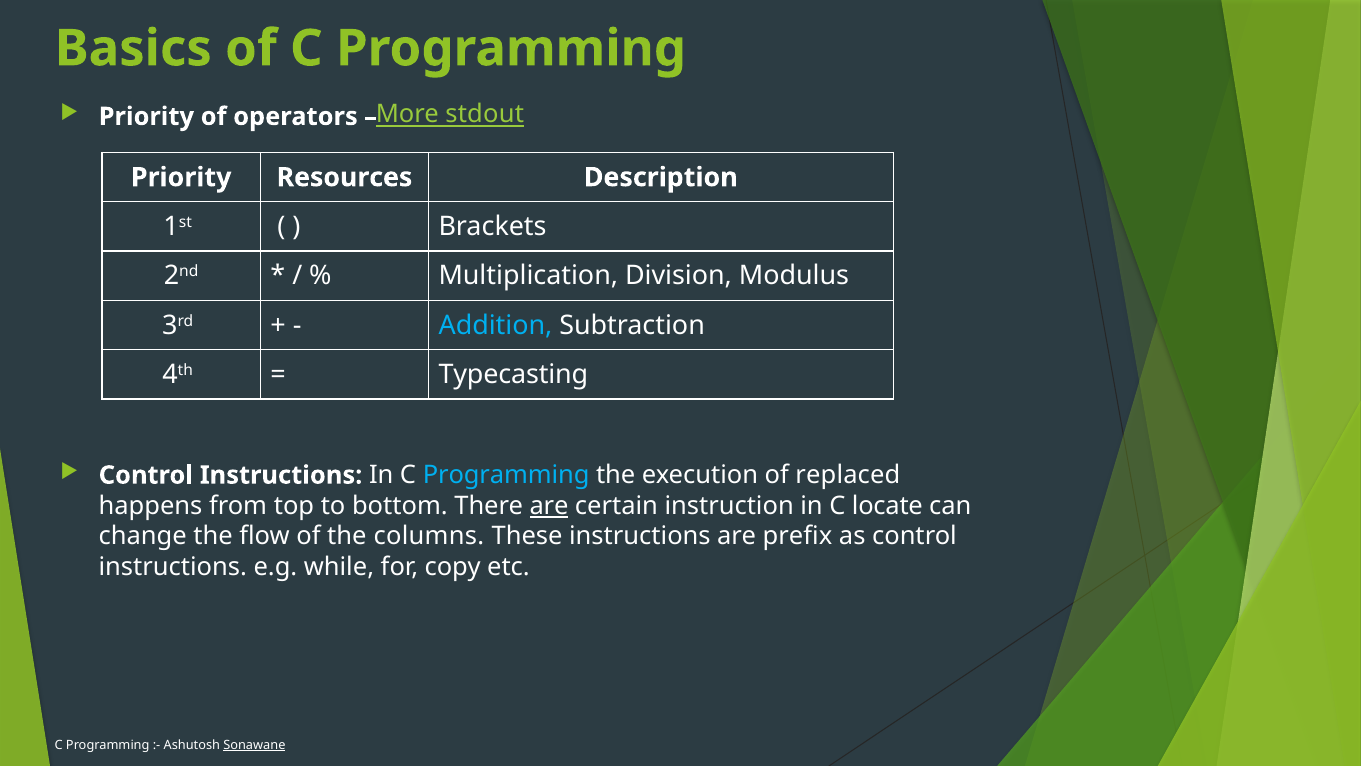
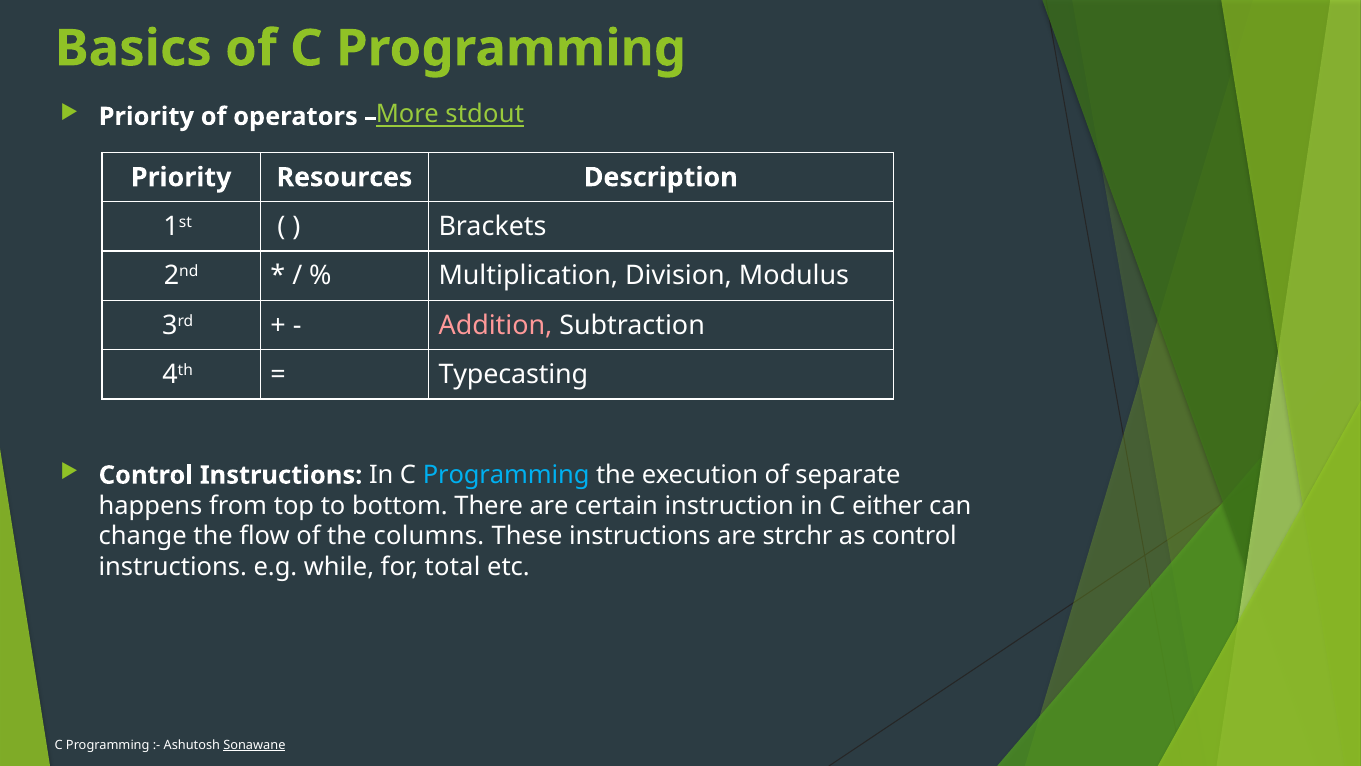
Addition colour: light blue -> pink (495, 325)
replaced: replaced -> separate (848, 475)
are underline: present -> none (549, 506)
locate: locate -> either (887, 506)
prefix: prefix -> strchr (798, 536)
copy: copy -> total (453, 567)
